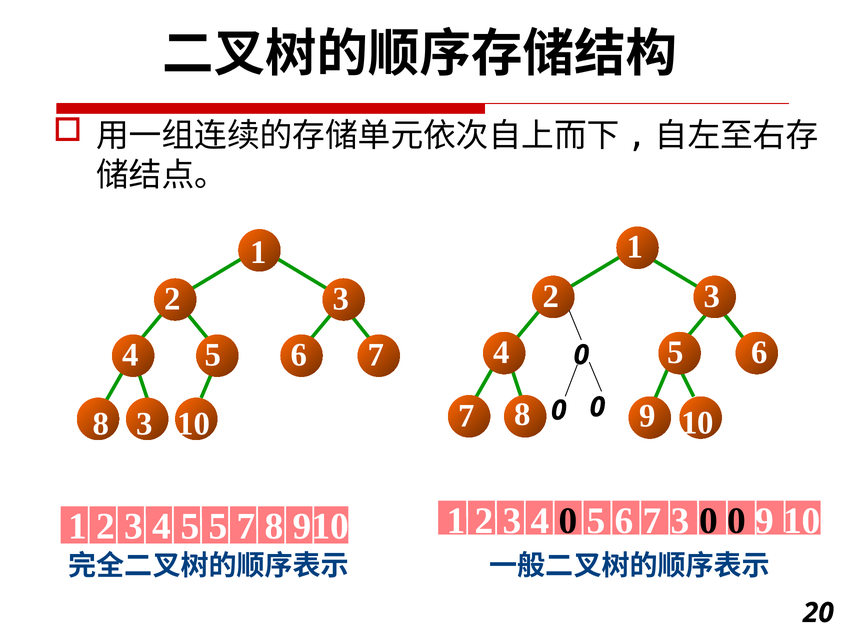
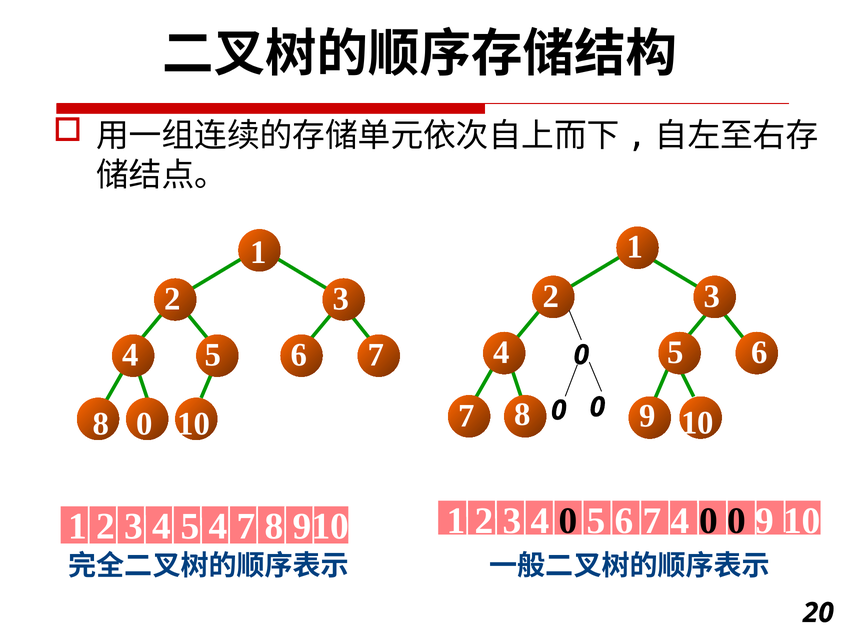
8 3: 3 -> 0 (145, 424)
5 5: 5 -> 4 (218, 526)
3: 3 -> 4 (680, 520)
